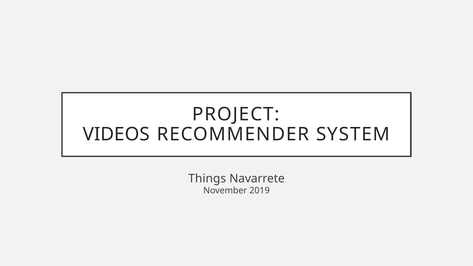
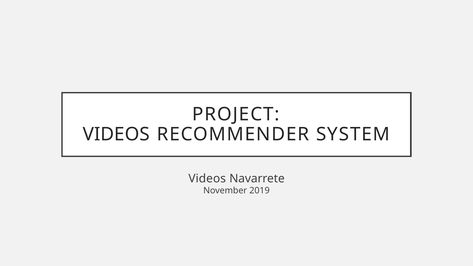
Things: Things -> Videos (207, 179)
